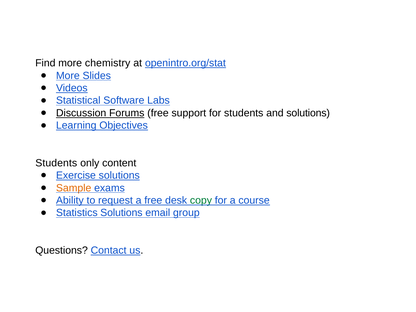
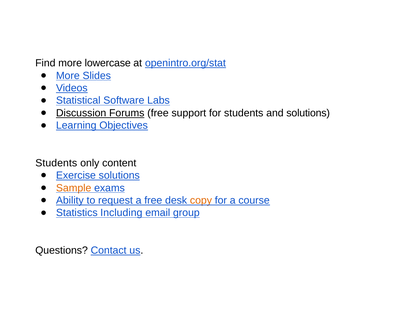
chemistry: chemistry -> lowercase (108, 63)
copy colour: green -> orange (201, 200)
Statistics Solutions: Solutions -> Including (121, 213)
